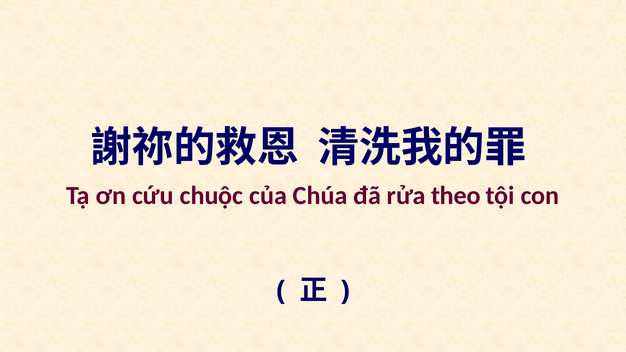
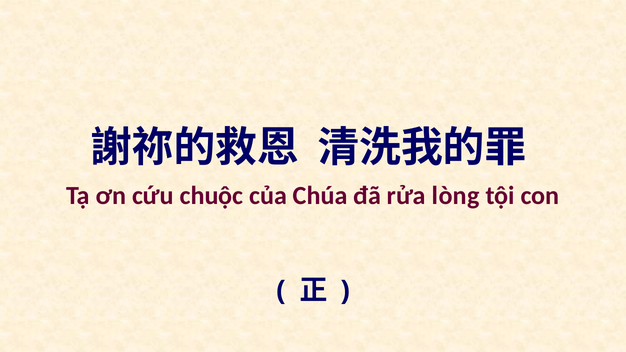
theo: theo -> lòng (456, 196)
